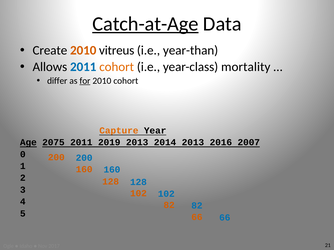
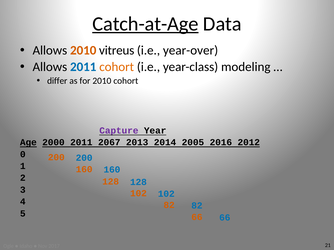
Create: Create -> Allows (50, 50)
year-than: year-than -> year-over (191, 50)
mortality: mortality -> modeling (246, 67)
for underline: present -> none (85, 81)
Capture colour: orange -> purple (119, 131)
2075: 2075 -> 2000 (53, 143)
2019: 2019 -> 2067 (109, 143)
2014 2013: 2013 -> 2005 (193, 143)
2007: 2007 -> 2012 (249, 143)
